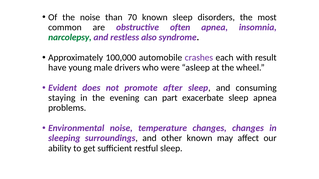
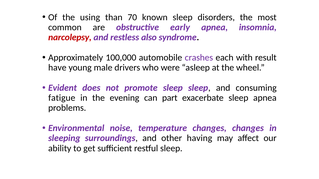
the noise: noise -> using (90, 17)
often: often -> early (180, 27)
narcolepsy colour: green -> red (70, 37)
promote after: after -> sleep (173, 88)
staying: staying -> fatigue (62, 98)
other known: known -> having (200, 139)
